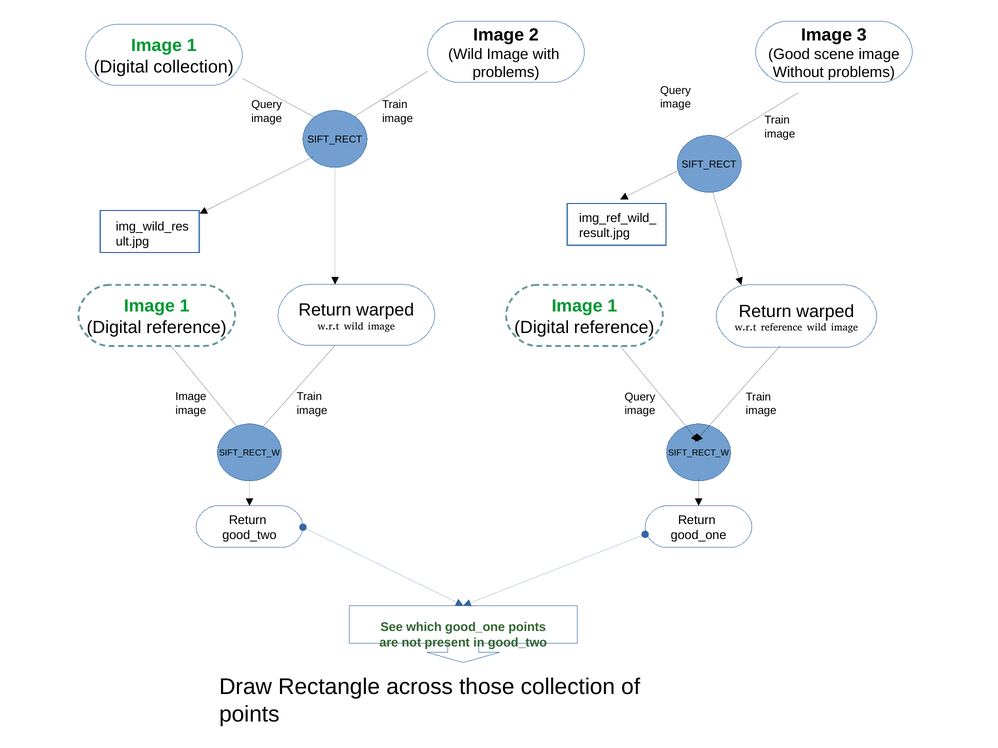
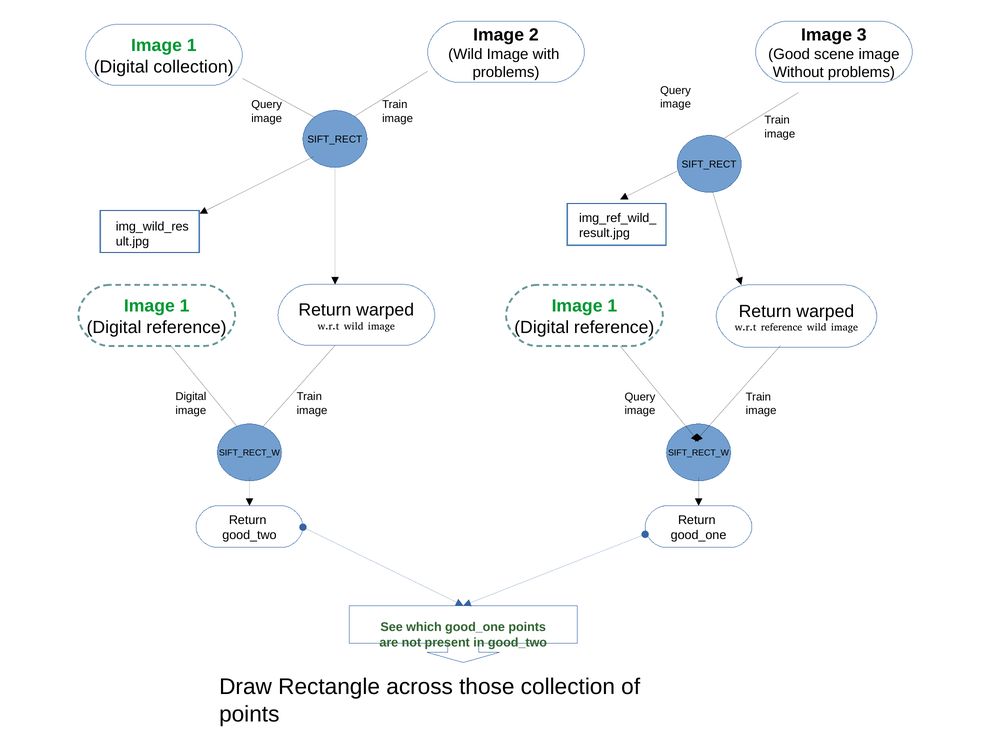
Image: Image -> Digital (191, 397)
